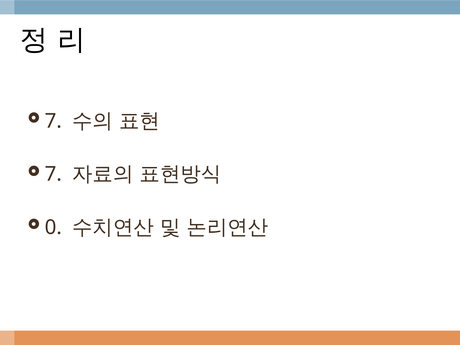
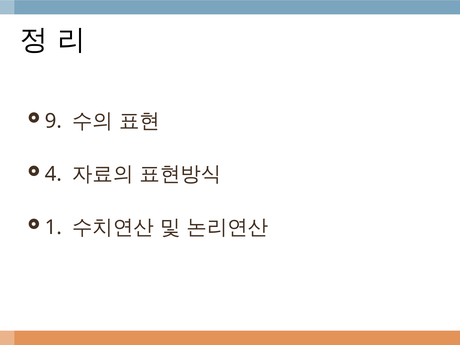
7: 7 -> 9 (53, 121)
7: 7 -> 4 (53, 174)
0: 0 -> 1 (53, 227)
